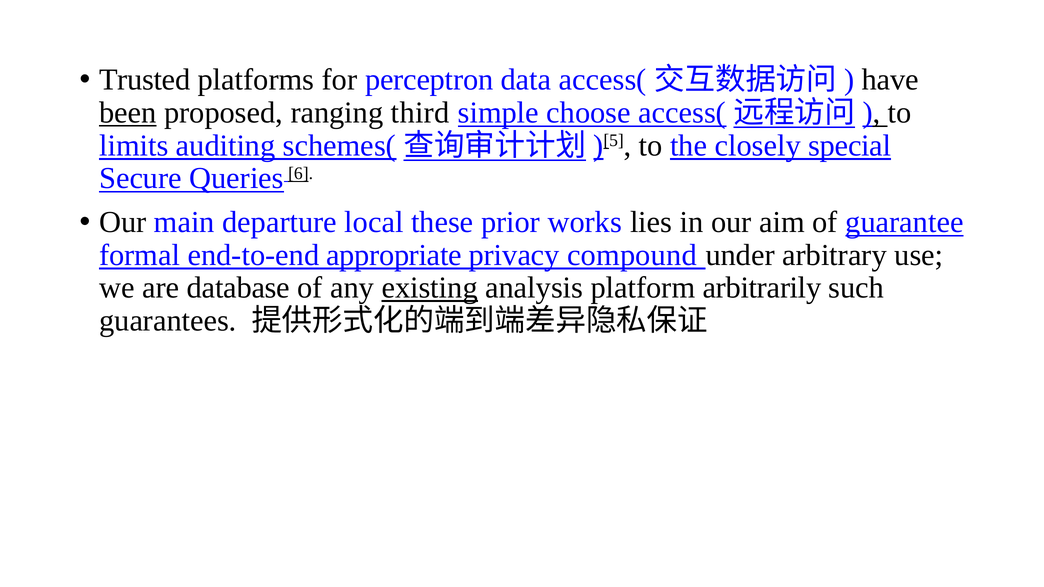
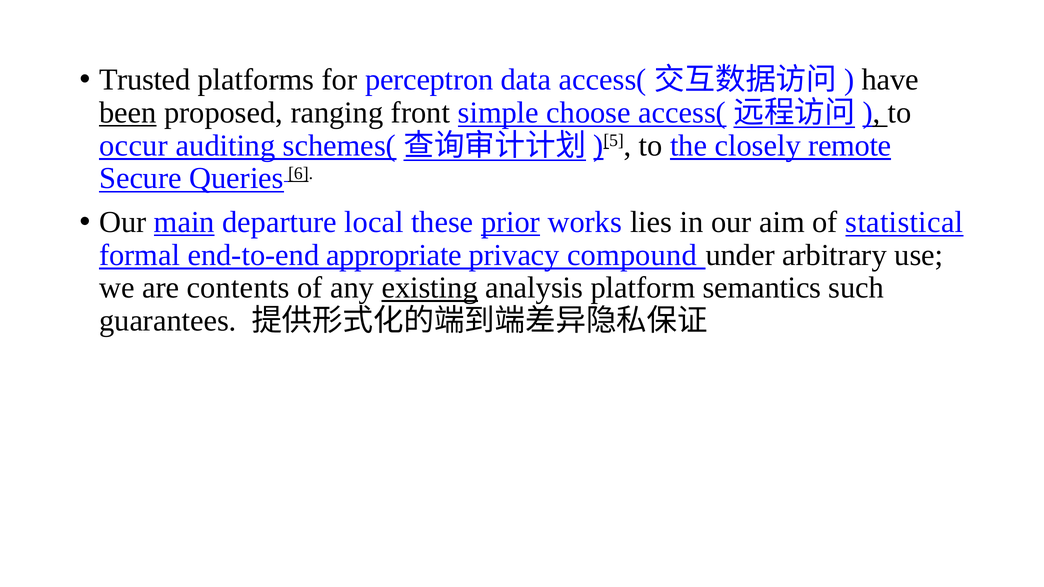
third: third -> front (420, 113)
limits: limits -> occur (134, 146)
special: special -> remote (850, 146)
main underline: none -> present (184, 222)
prior underline: none -> present (511, 222)
guarantee: guarantee -> statistical (904, 222)
database: database -> contents (238, 288)
arbitrarily: arbitrarily -> semantics (762, 288)
